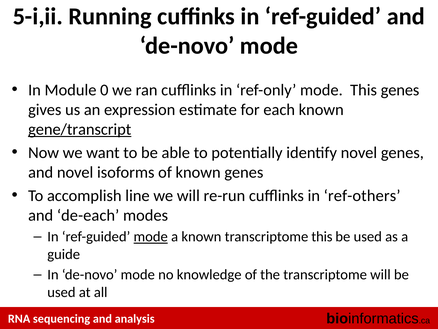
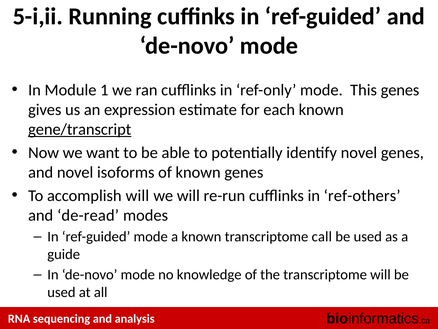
0: 0 -> 1 (104, 90)
accomplish line: line -> will (137, 195)
de-each: de-each -> de-read (88, 215)
mode underline: present -> none (151, 236)
transcriptome this: this -> call (322, 236)
